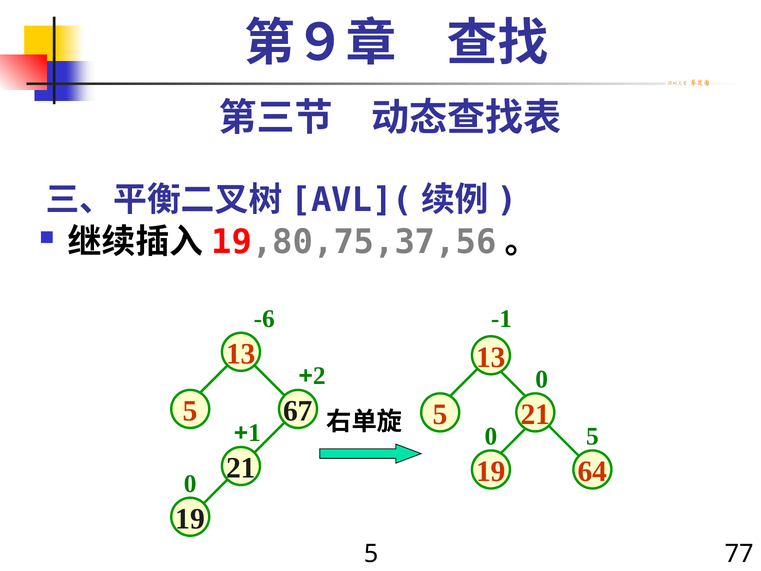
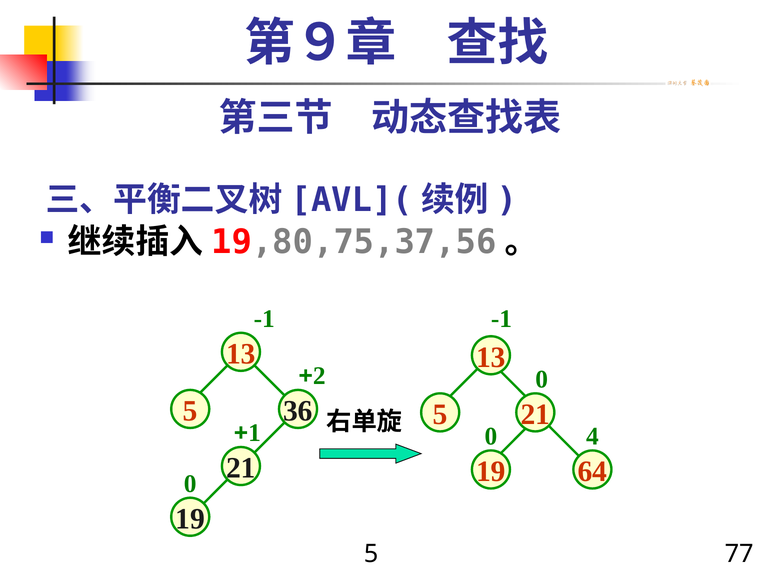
-6: -6 -> -1 (264, 319)
67: 67 -> 36 (298, 411)
0 5: 5 -> 4 (592, 436)
